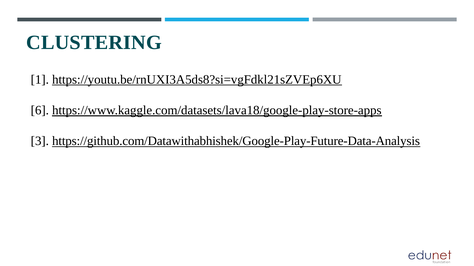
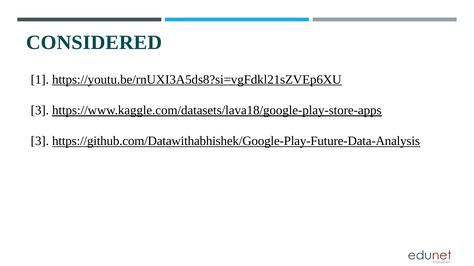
CLUSTERING: CLUSTERING -> CONSIDERED (94, 43)
6: 6 -> 3 (40, 110)
